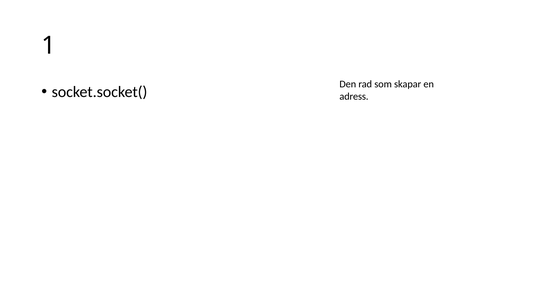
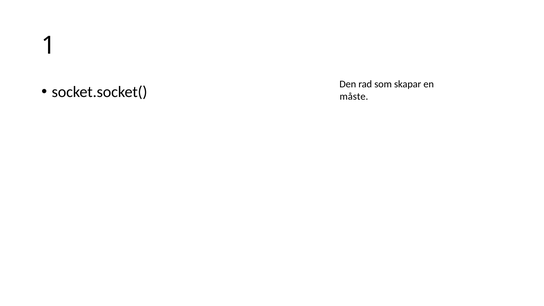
adress: adress -> måste (354, 96)
